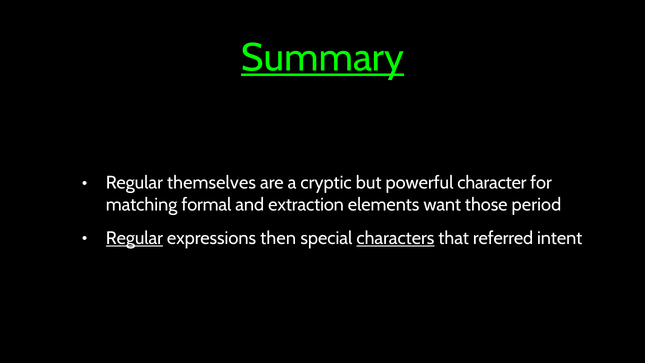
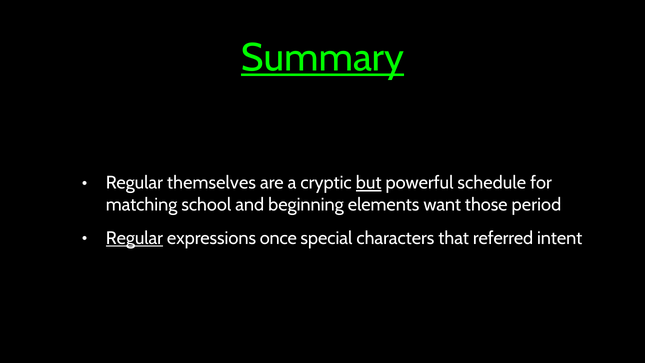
but underline: none -> present (369, 183)
character: character -> schedule (492, 183)
formal: formal -> school (206, 205)
extraction: extraction -> beginning (306, 205)
then: then -> once (278, 238)
characters underline: present -> none (395, 238)
